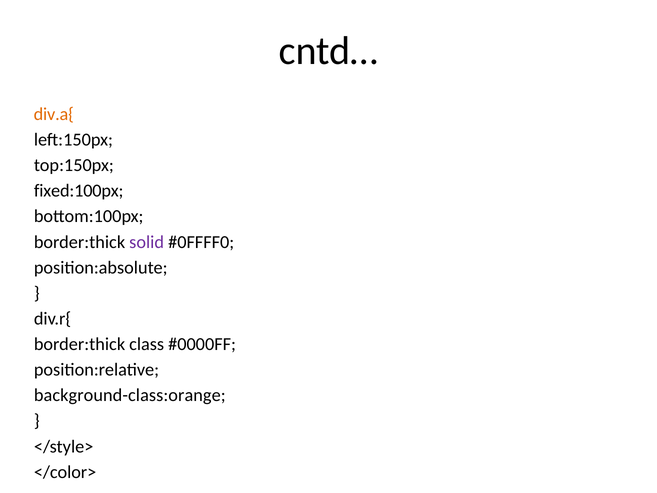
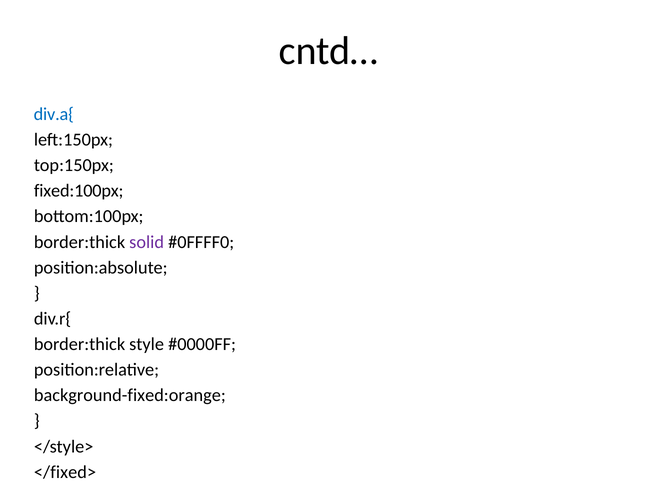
div.a{ colour: orange -> blue (54, 114)
class: class -> style (147, 344)
background-class:orange: background-class:orange -> background-fixed:orange (130, 395)
</color>: </color> -> </fixed> (65, 472)
